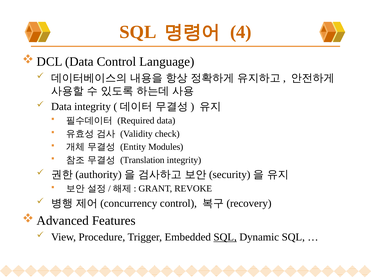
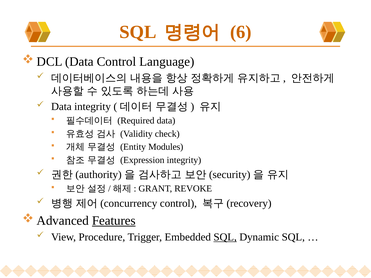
4: 4 -> 6 (241, 32)
Translation: Translation -> Expression (142, 160)
Features underline: none -> present (114, 221)
